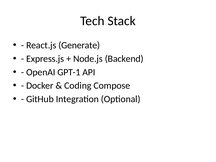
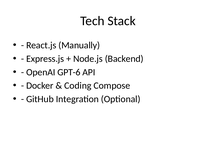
Generate: Generate -> Manually (79, 45)
GPT-1: GPT-1 -> GPT-6 (69, 72)
